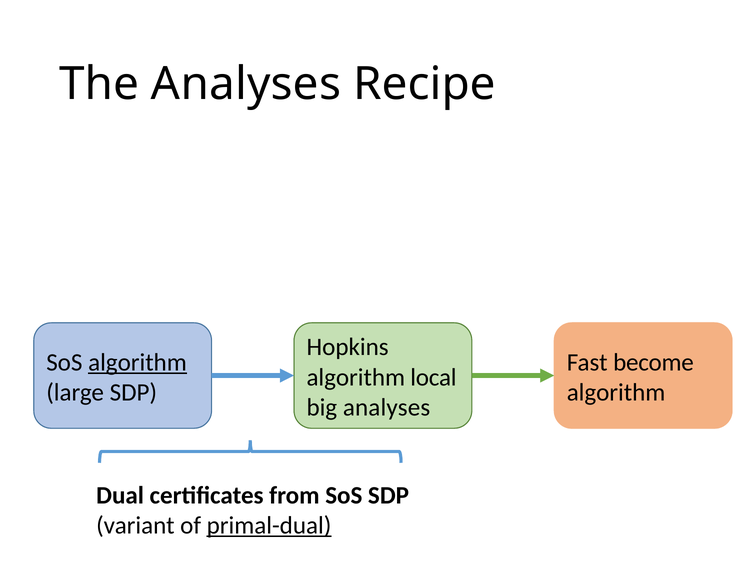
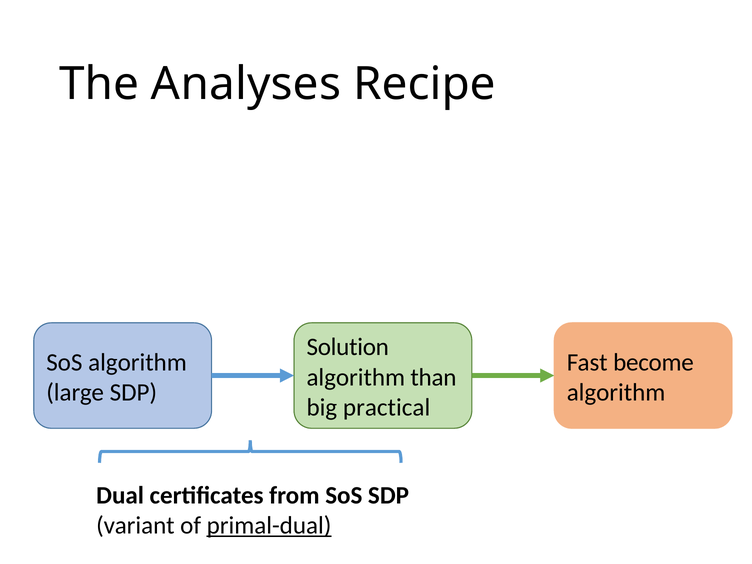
Hopkins: Hopkins -> Solution (348, 347)
algorithm underline: present -> none (137, 362)
local: local -> than (433, 377)
big analyses: analyses -> practical (387, 407)
